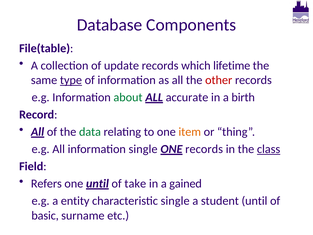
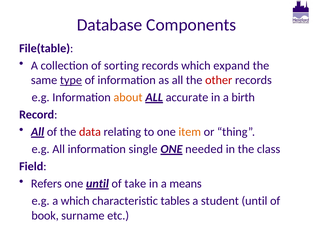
update: update -> sorting (121, 65)
lifetime: lifetime -> expand (232, 65)
about colour: green -> orange (128, 97)
data colour: green -> red (90, 132)
ONE records: records -> needed (204, 149)
class underline: present -> none (269, 149)
gained: gained -> means (186, 183)
a entity: entity -> which (75, 201)
characteristic single: single -> tables (175, 201)
basic: basic -> book (45, 215)
